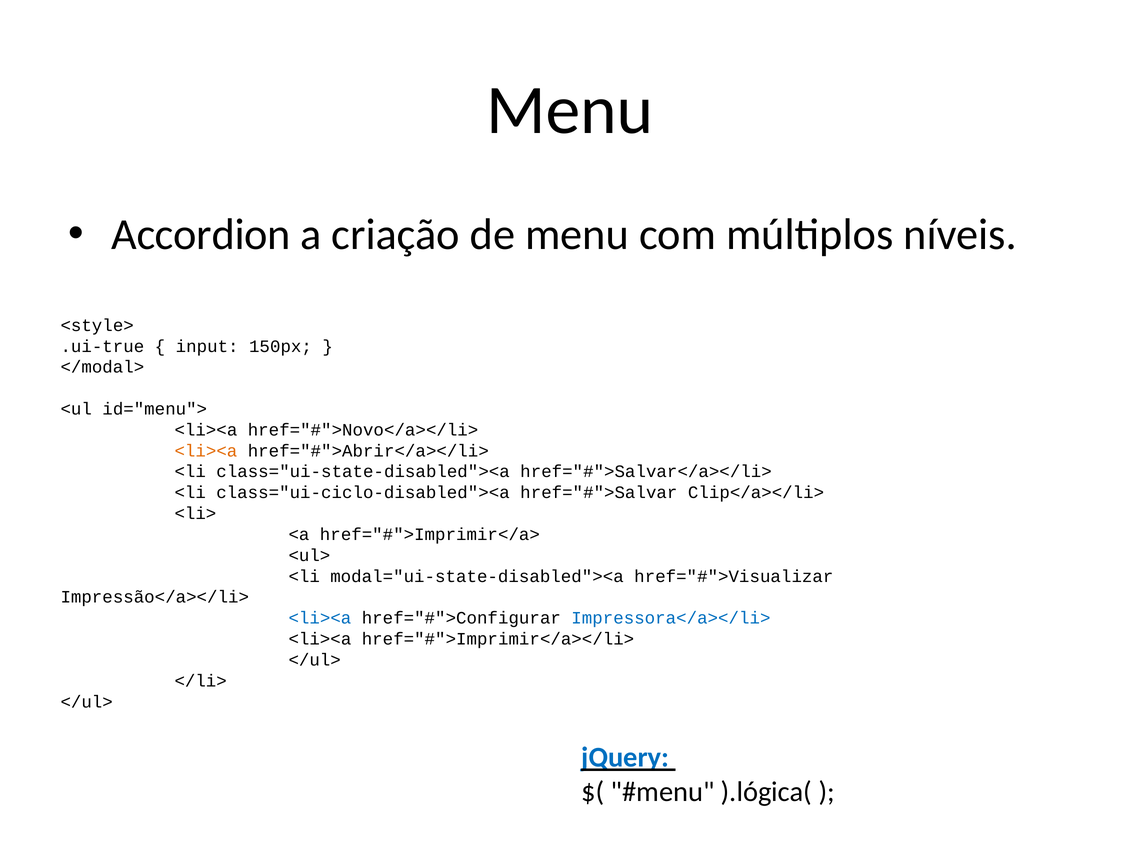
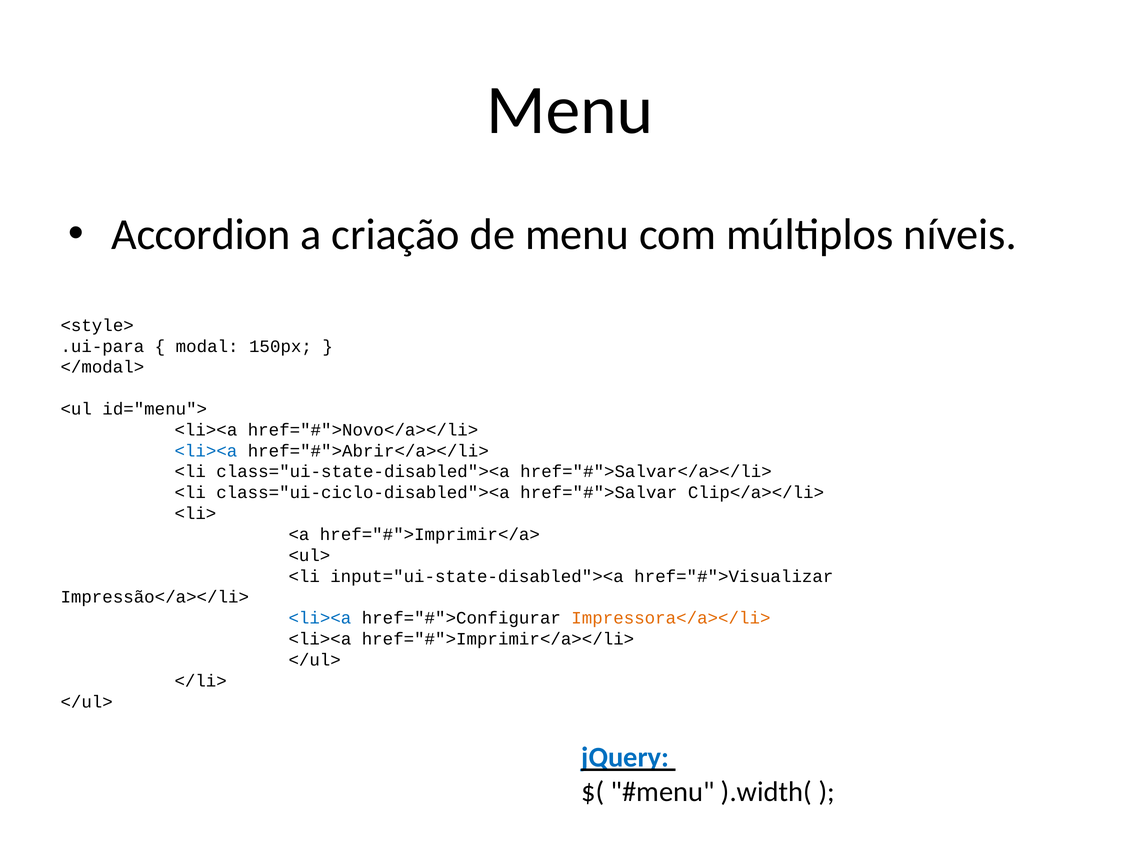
.ui-true: .ui-true -> .ui-para (102, 346)
input: input -> modal (207, 346)
<li><a colour: orange -> blue (206, 451)
modal="ui-state-disabled"><a: modal="ui-state-disabled"><a -> input="ui-state-disabled"><a (477, 576)
Impressora</a></li> colour: blue -> orange (671, 618)
).lógica(: ).lógica( -> ).width( (766, 792)
